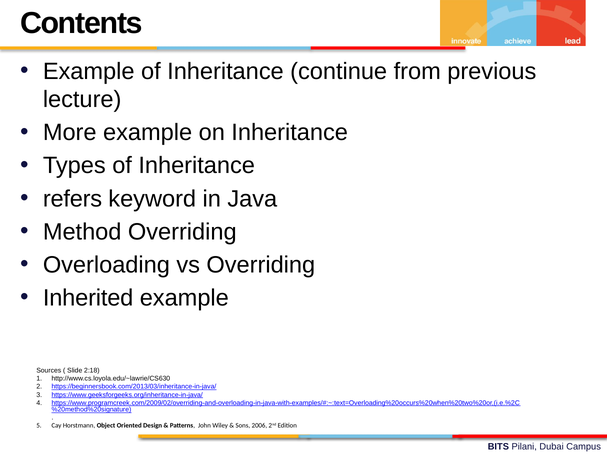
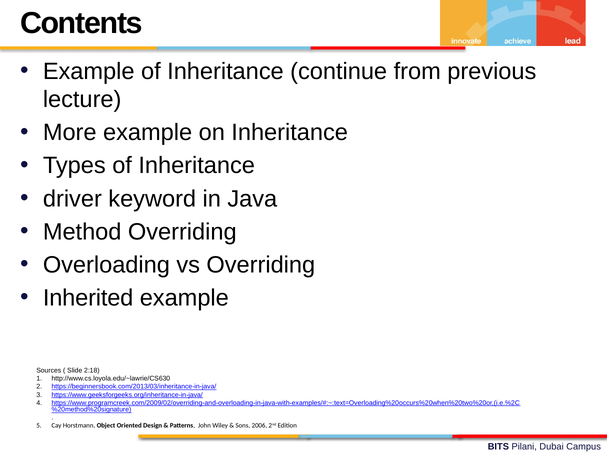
refers: refers -> driver (72, 199)
